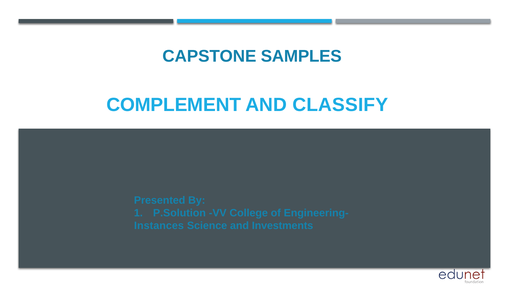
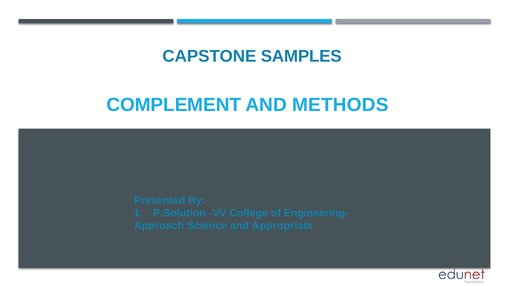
CLASSIFY: CLASSIFY -> METHODS (340, 105)
Instances: Instances -> Approach (159, 226)
Investments: Investments -> Appropriate (282, 226)
